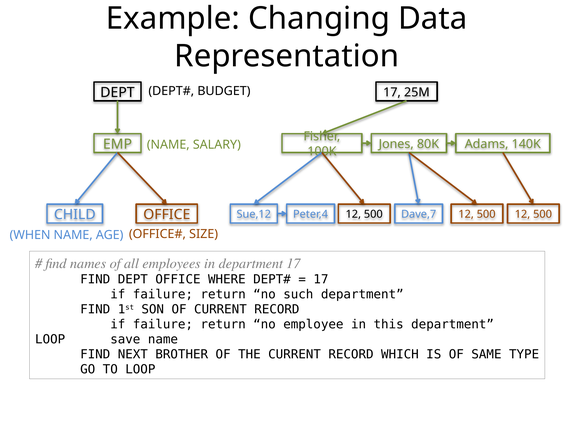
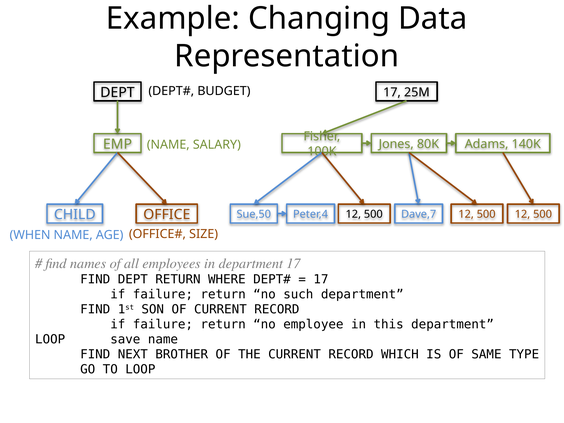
Sue,12: Sue,12 -> Sue,50 (254, 214)
DEPT OFFICE: OFFICE -> RETURN (178, 279)
